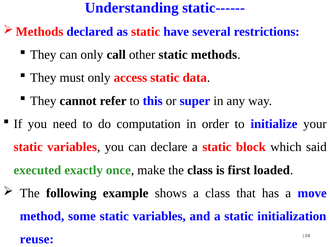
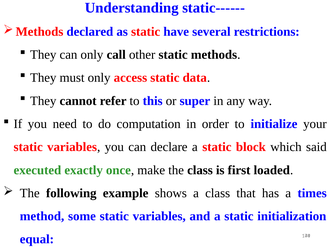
move: move -> times (312, 193)
reuse: reuse -> equal (37, 240)
